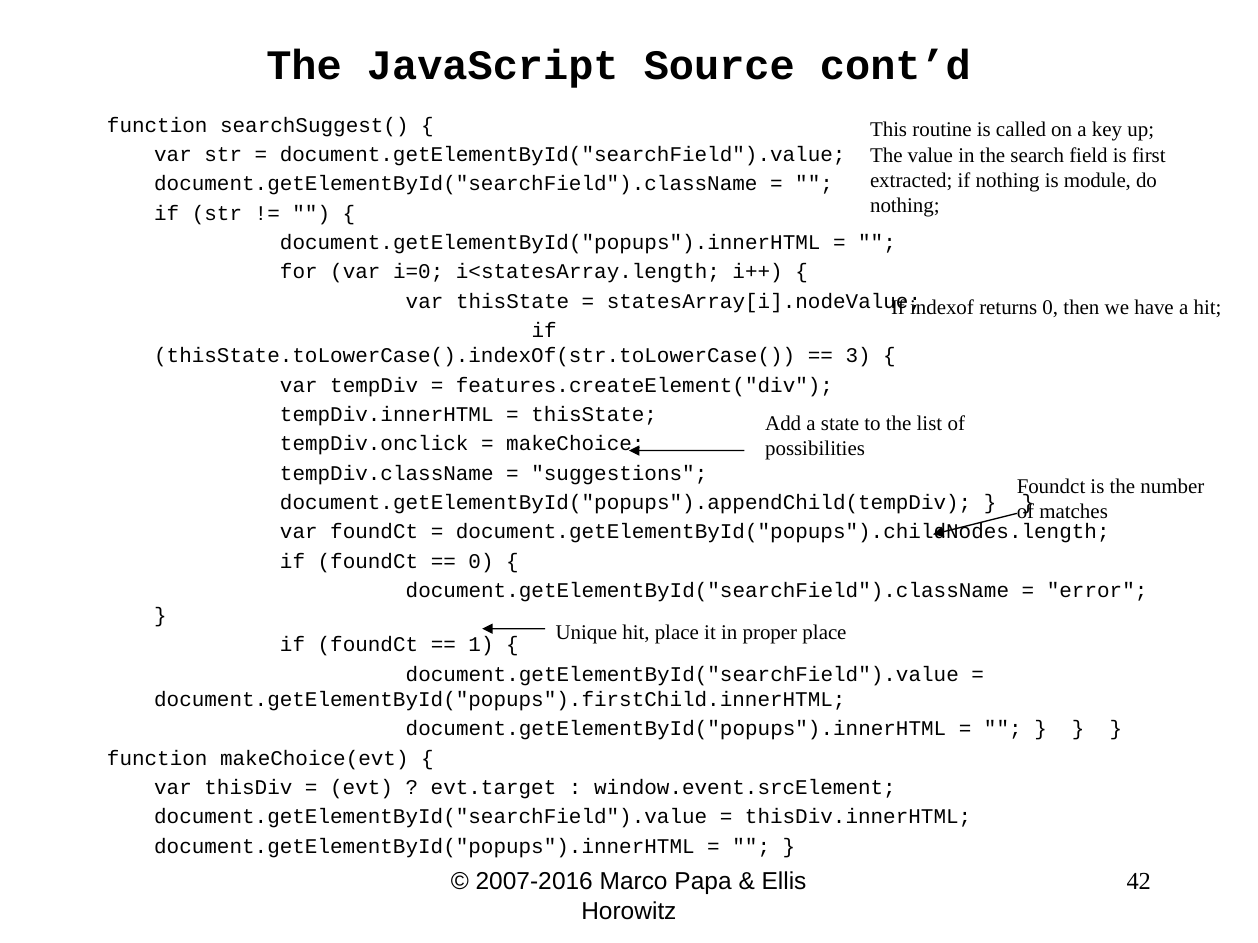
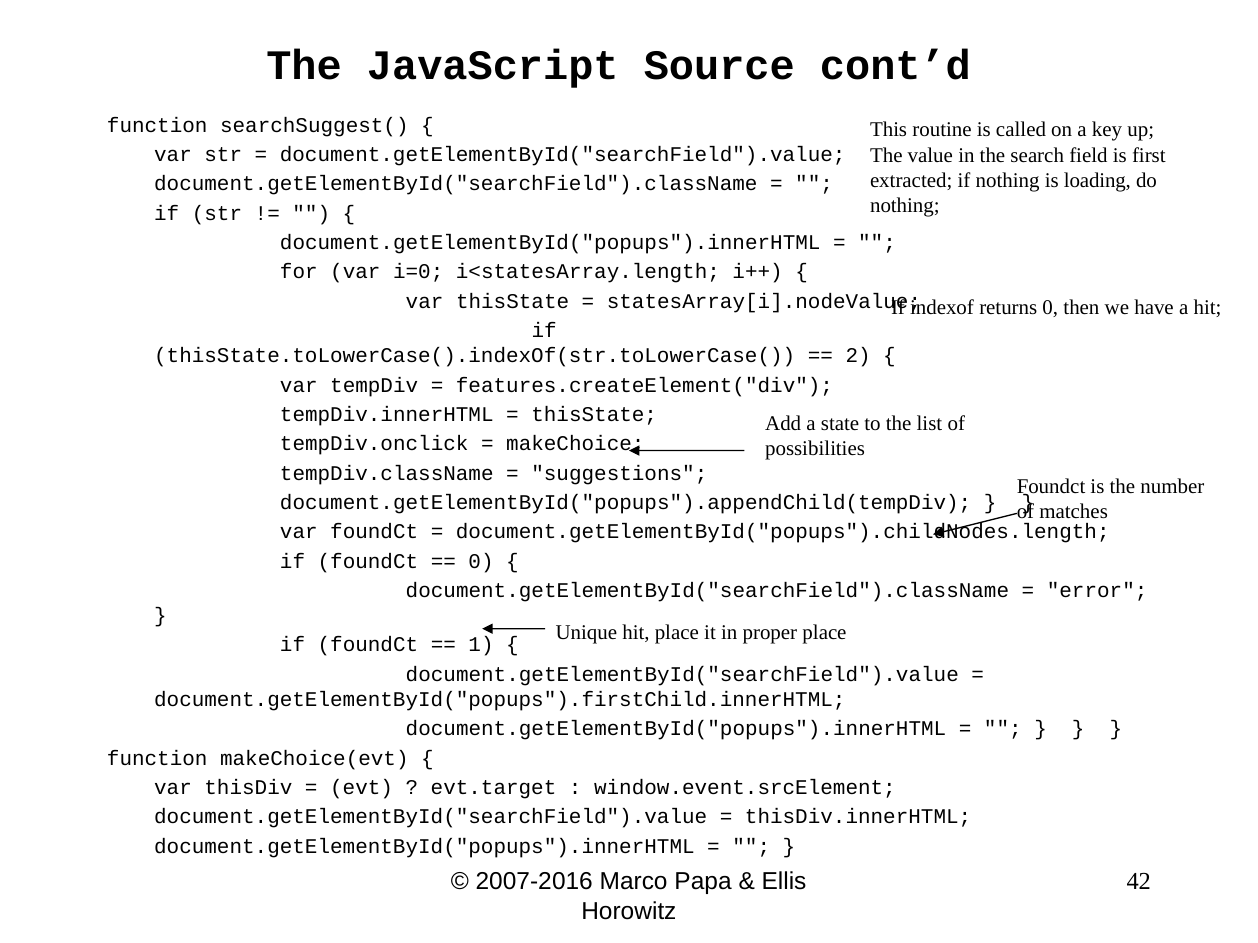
module: module -> loading (1097, 180)
3: 3 -> 2 (858, 356)
